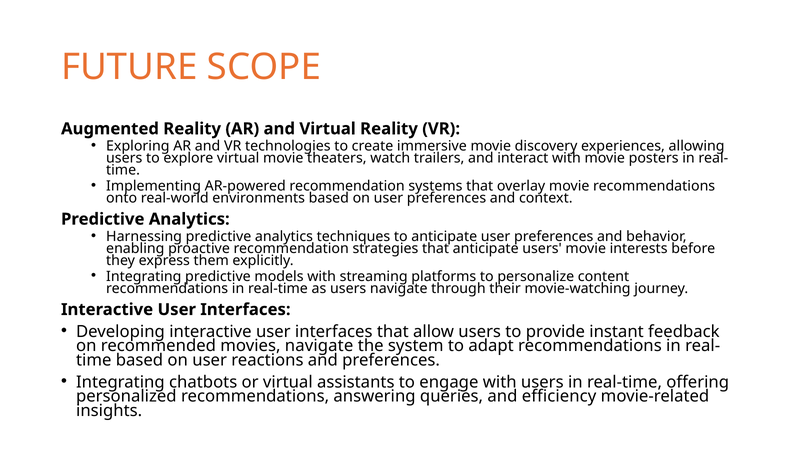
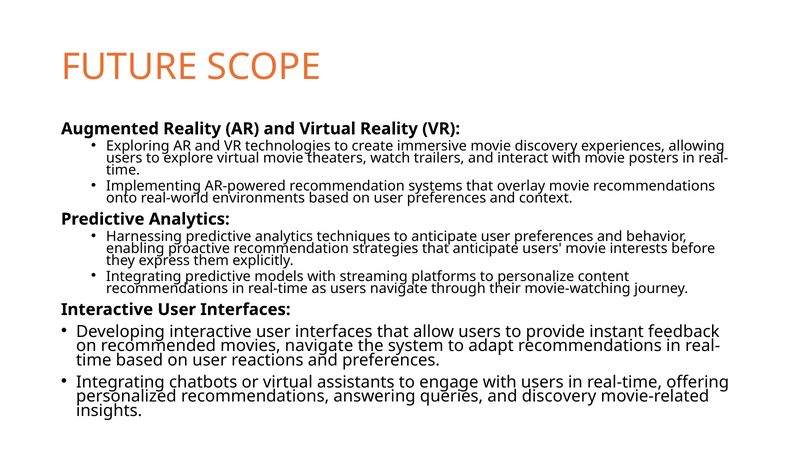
and efficiency: efficiency -> discovery (559, 396)
